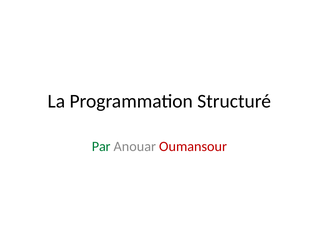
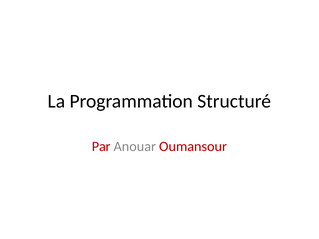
Par colour: green -> red (101, 147)
